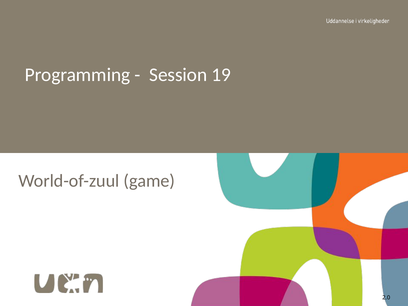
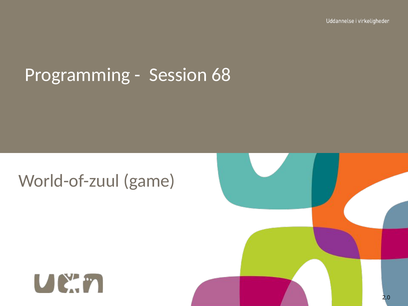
19: 19 -> 68 (221, 75)
